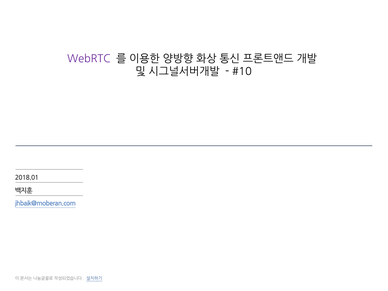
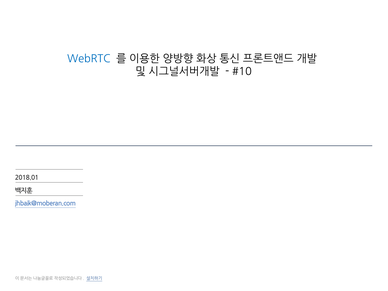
WebRTC colour: purple -> blue (89, 59)
